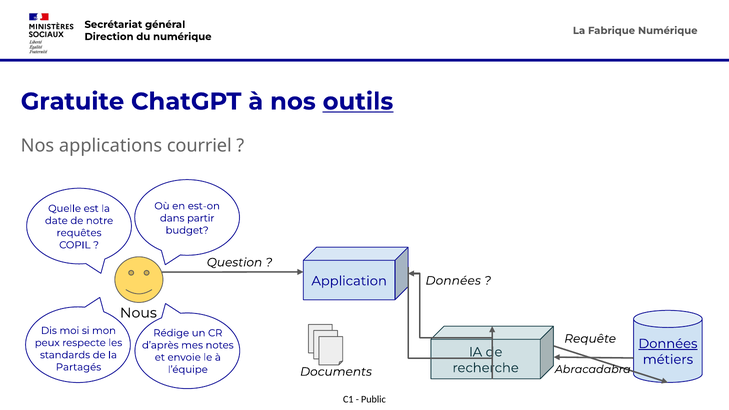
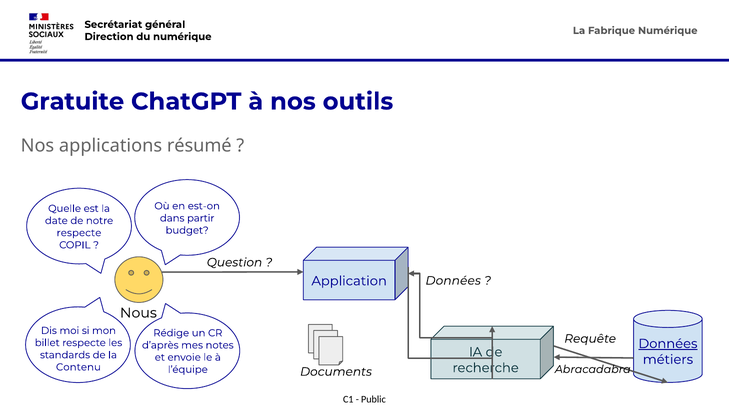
outils underline: present -> none (358, 102)
courriel: courriel -> résumé (199, 146)
requêtes: requêtes -> respecte (79, 233)
peux: peux -> billet (47, 343)
Partagés: Partagés -> Contenu (78, 367)
